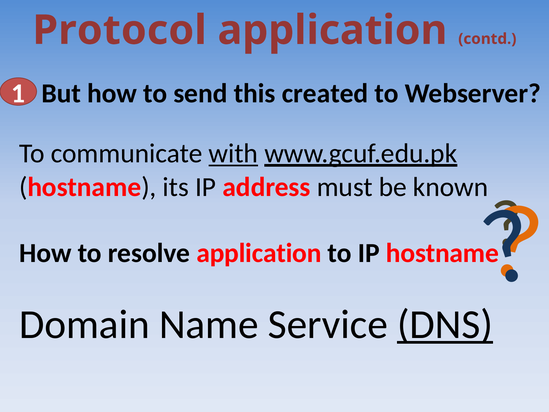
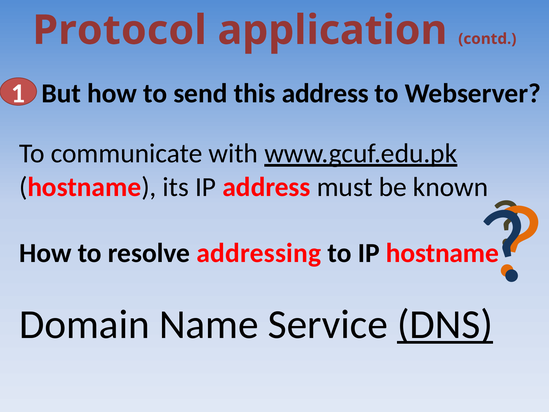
this created: created -> address (325, 93)
with underline: present -> none (233, 154)
resolve application: application -> addressing (259, 253)
